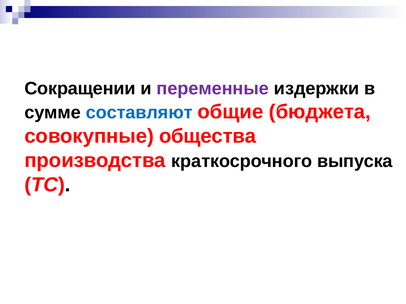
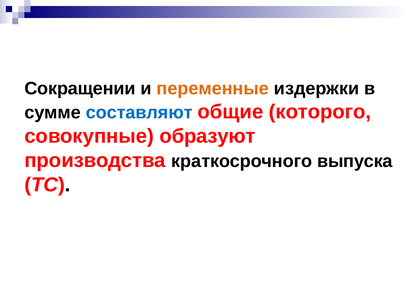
переменные colour: purple -> orange (213, 89)
бюджета: бюджета -> которого (320, 112)
общества: общества -> образуют (208, 136)
